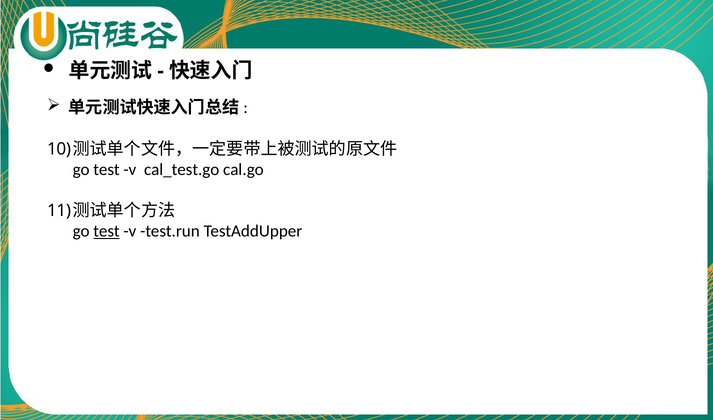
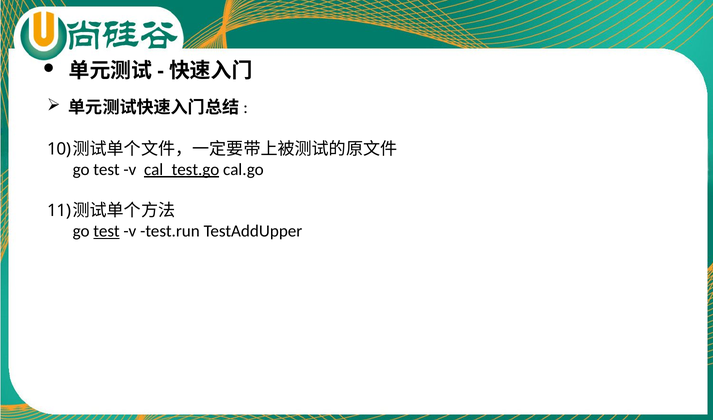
cal_test.go underline: none -> present (182, 169)
